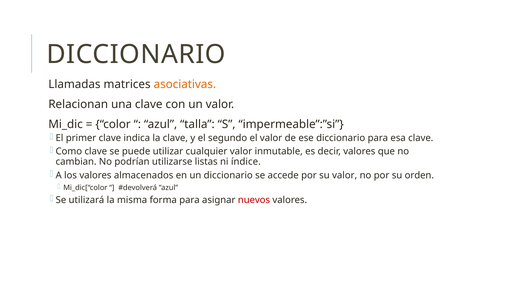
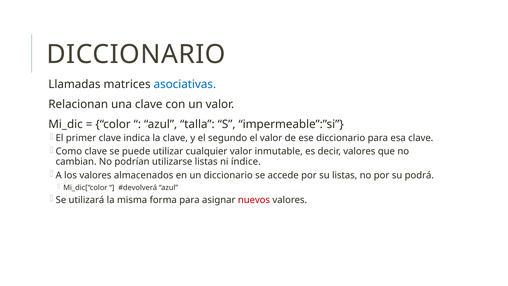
asociativas colour: orange -> blue (185, 84)
su valor: valor -> listas (345, 175)
orden: orden -> podrá (419, 175)
